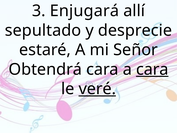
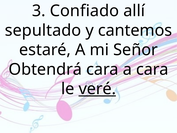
Enjugará: Enjugará -> Confiado (84, 11)
desprecie: desprecie -> cantemos (135, 30)
cara underline: present -> none (152, 69)
